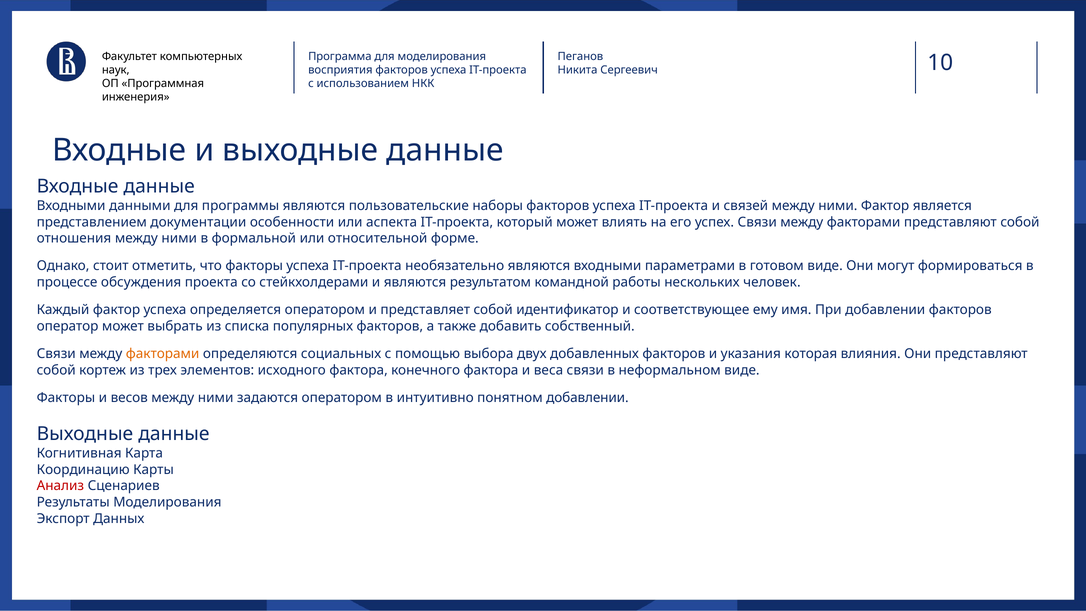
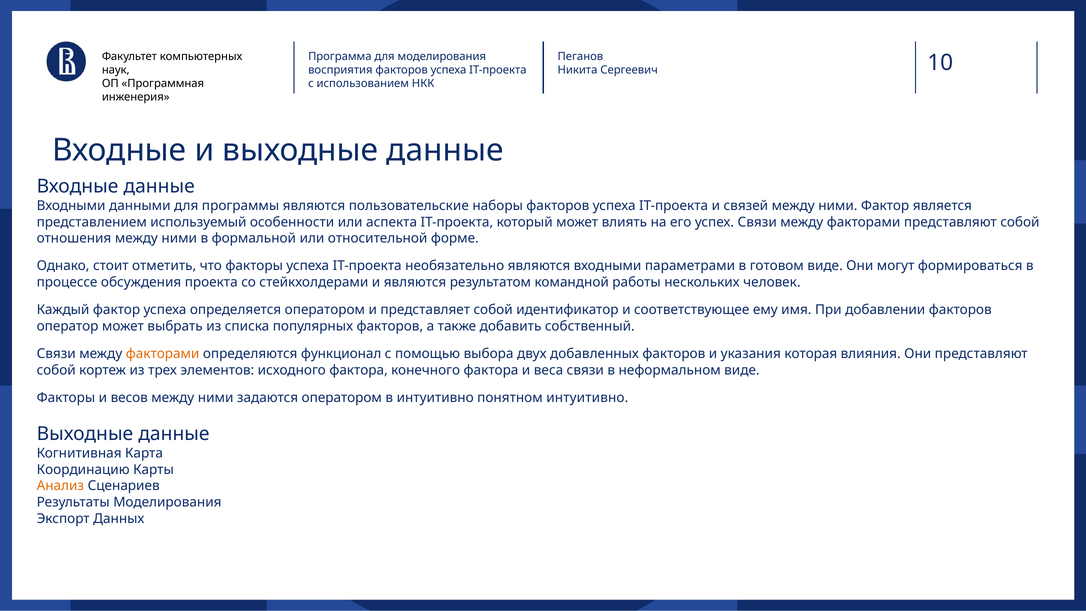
документации: документации -> используемый (198, 222)
социальных: социальных -> функционал (341, 354)
понятном добавлении: добавлении -> интуитивно (587, 398)
Анализ colour: red -> orange (60, 486)
